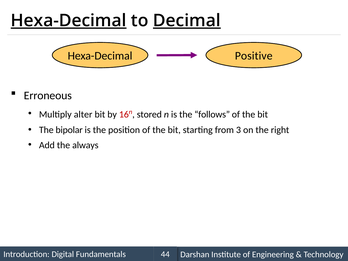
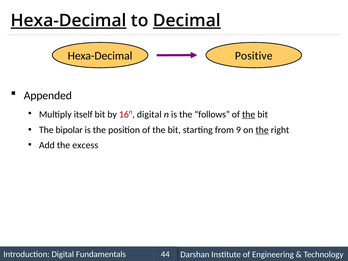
Erroneous: Erroneous -> Appended (48, 96)
alter: alter -> itself (83, 114)
stored: stored -> digital (149, 114)
the underline: none -> present (249, 114)
3: 3 -> 9 (238, 130)
the underline: none -> present (262, 130)
always: always -> excess (85, 145)
